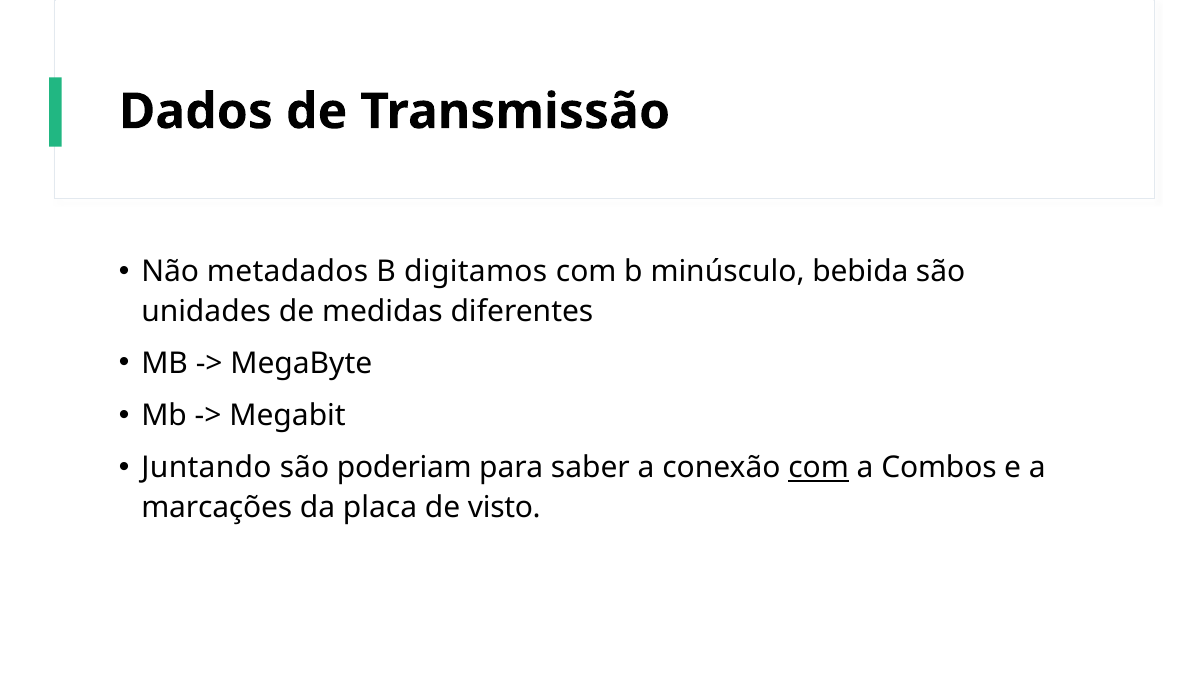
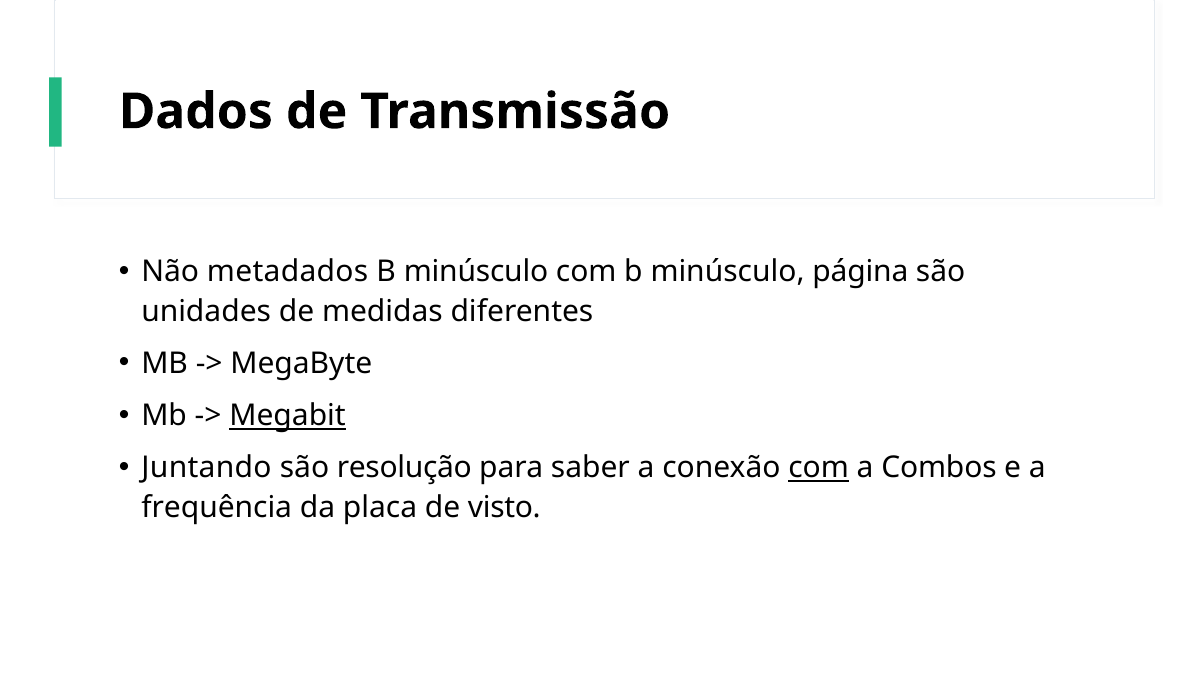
digitamos: digitamos -> minúsculo (476, 272)
bebida: bebida -> página (860, 272)
Megabit underline: none -> present (288, 416)
poderiam: poderiam -> resolução (404, 468)
marcações: marcações -> frequência (217, 507)
